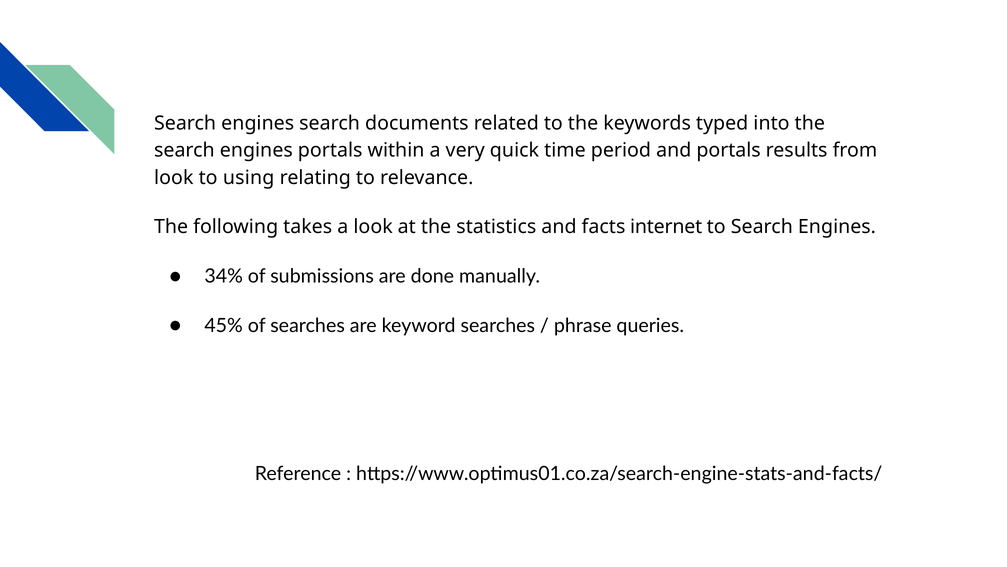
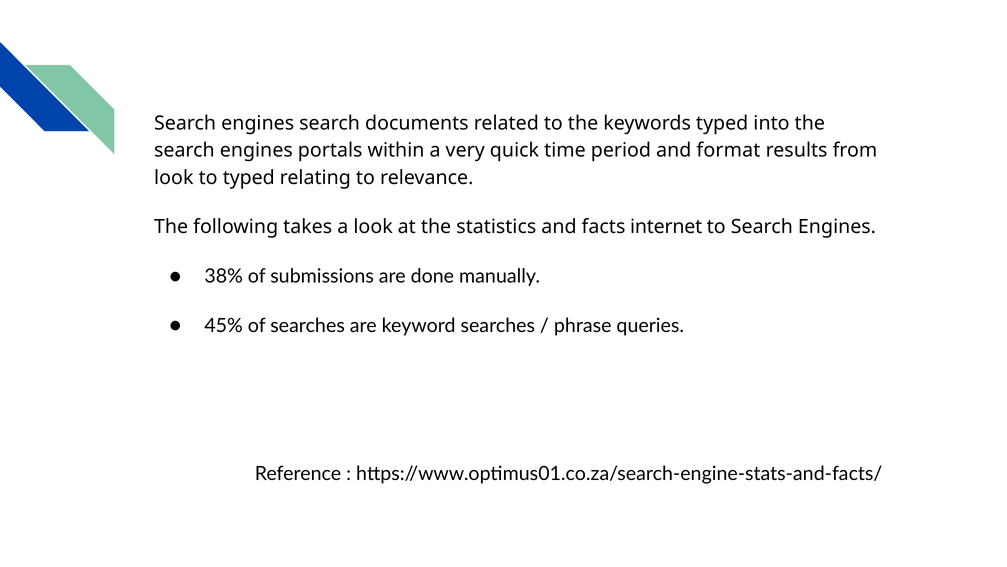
and portals: portals -> format (728, 150)
to using: using -> typed (249, 177)
34%: 34% -> 38% (224, 276)
